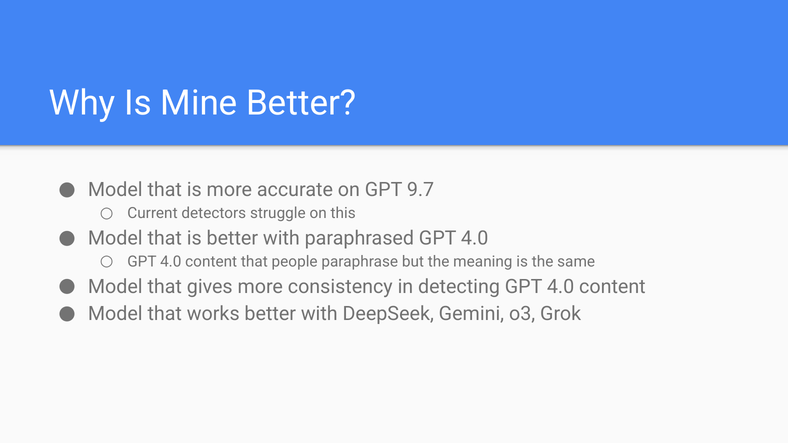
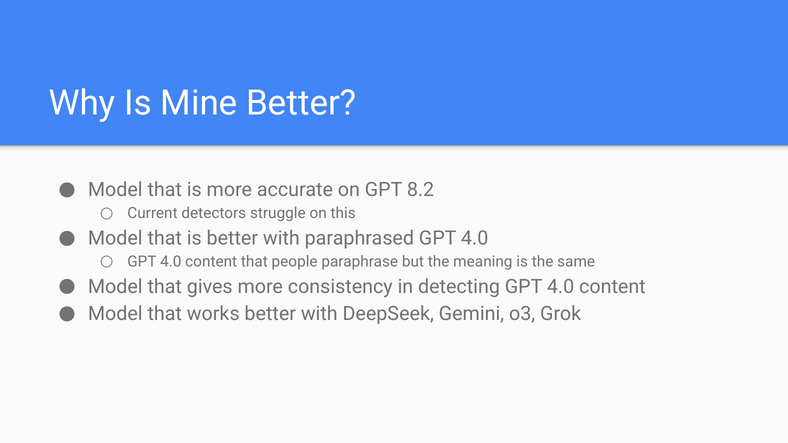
9.7: 9.7 -> 8.2 (421, 190)
